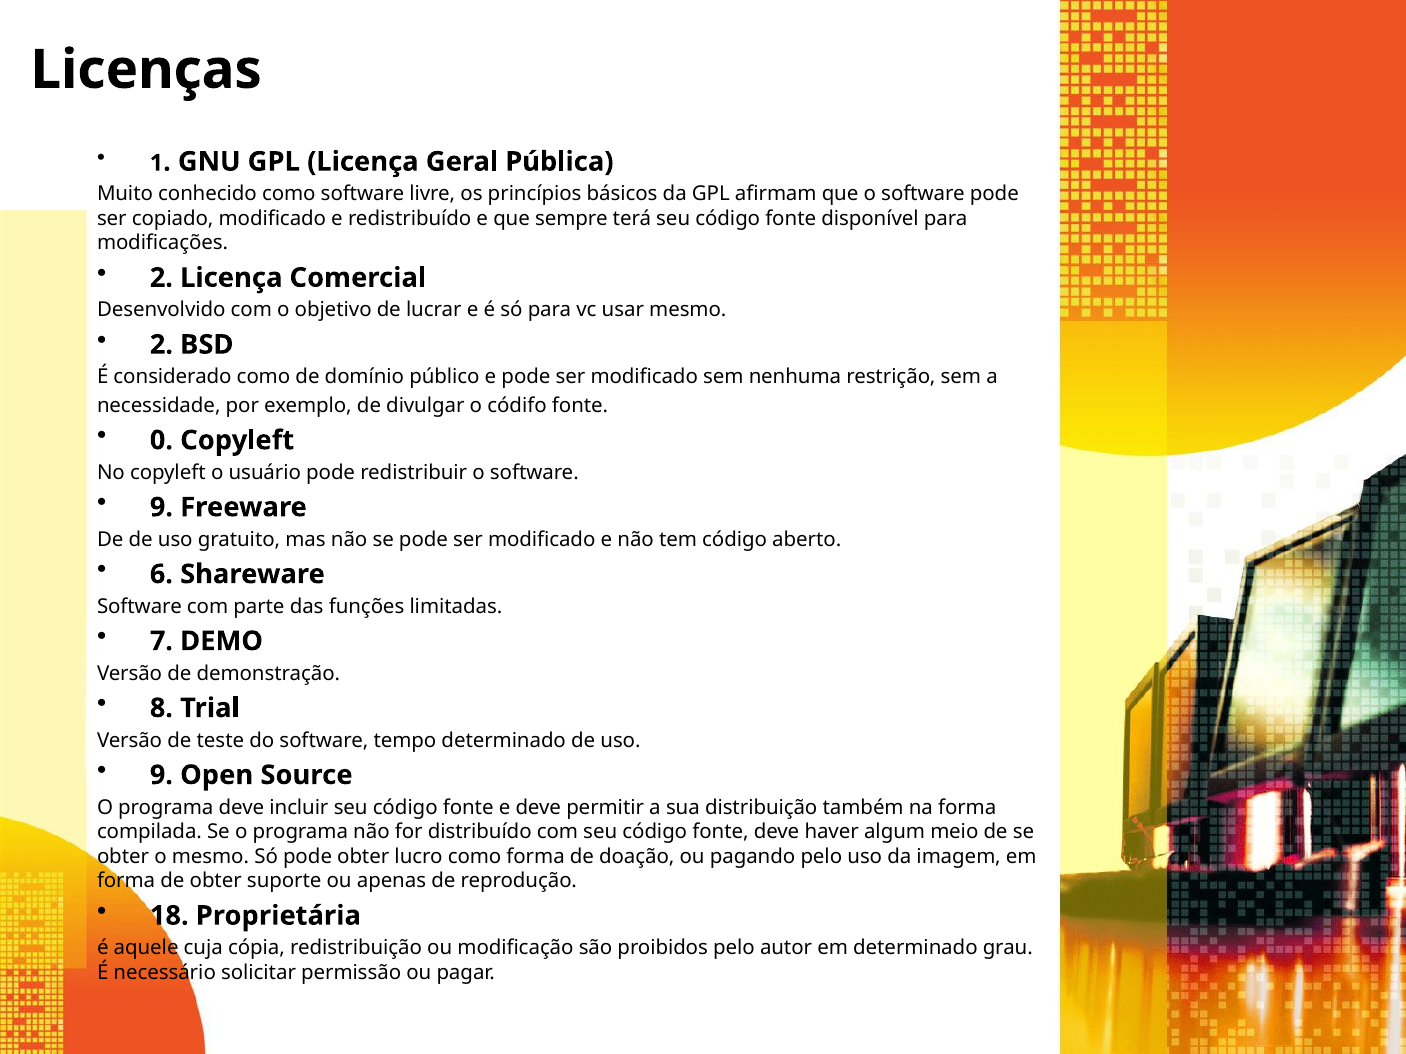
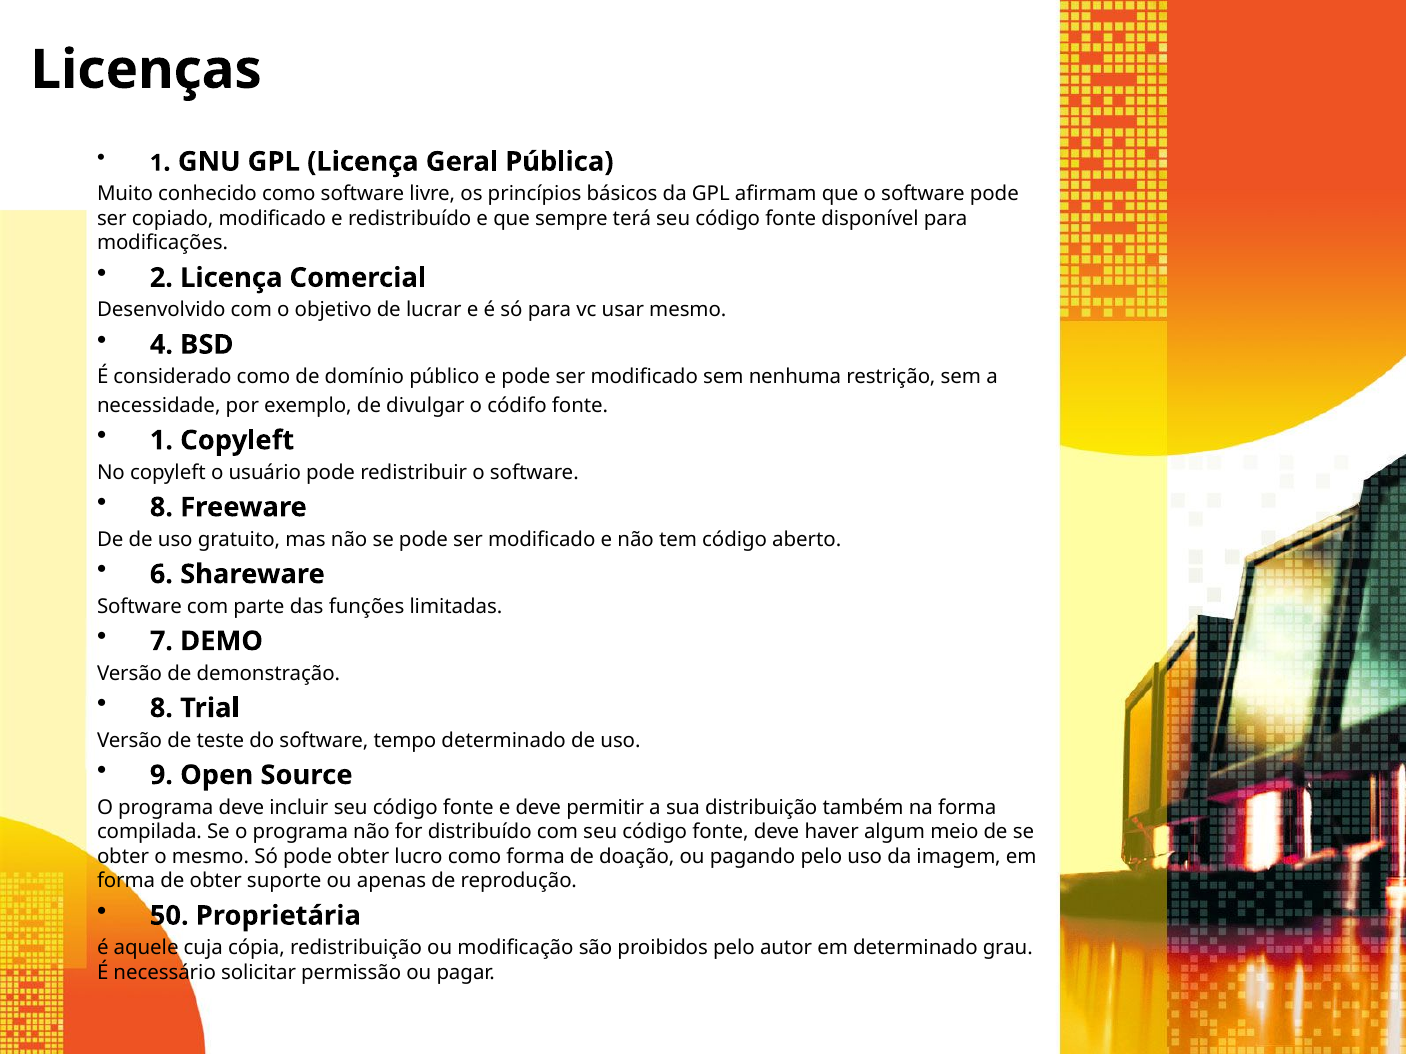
2: 2 -> 4 (161, 345)
0: 0 -> 1 (161, 441)
9: 9 -> 8 (161, 507)
18: 18 -> 50 (169, 916)
